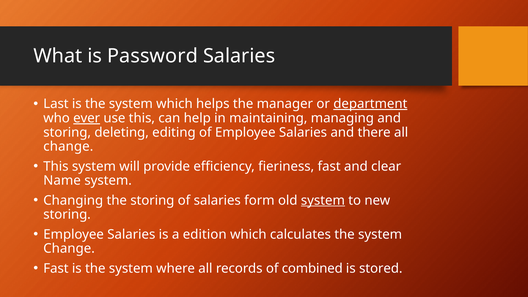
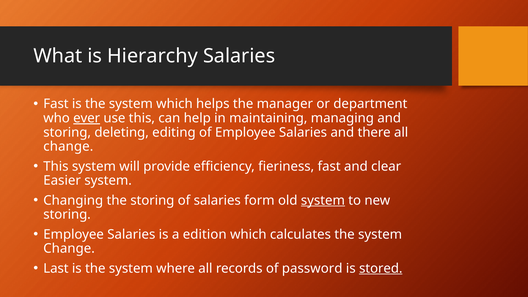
Password: Password -> Hierarchy (153, 56)
Last: Last -> Fast (56, 104)
department underline: present -> none (370, 104)
Name: Name -> Easier (62, 181)
Fast: Fast -> Last (56, 268)
combined: combined -> password (312, 268)
stored underline: none -> present (381, 268)
